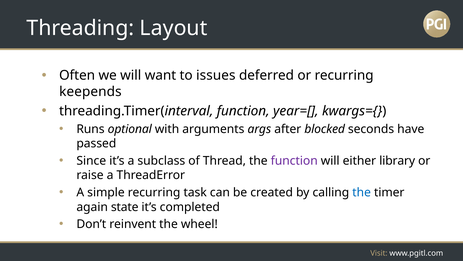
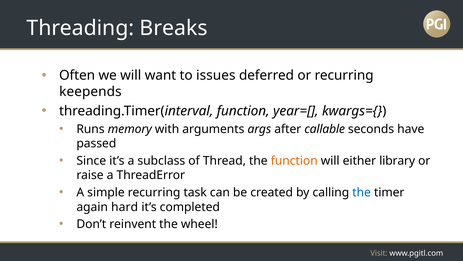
Layout: Layout -> Breaks (174, 28)
optional: optional -> memory (130, 129)
blocked: blocked -> callable (325, 129)
function colour: purple -> orange (294, 160)
state: state -> hard (125, 207)
